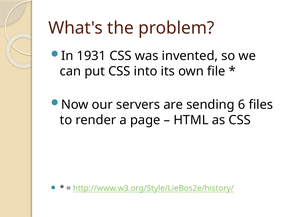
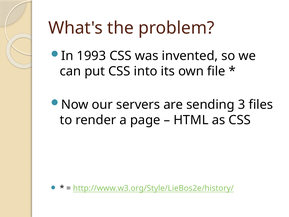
1931: 1931 -> 1993 (91, 56)
6: 6 -> 3 (242, 104)
